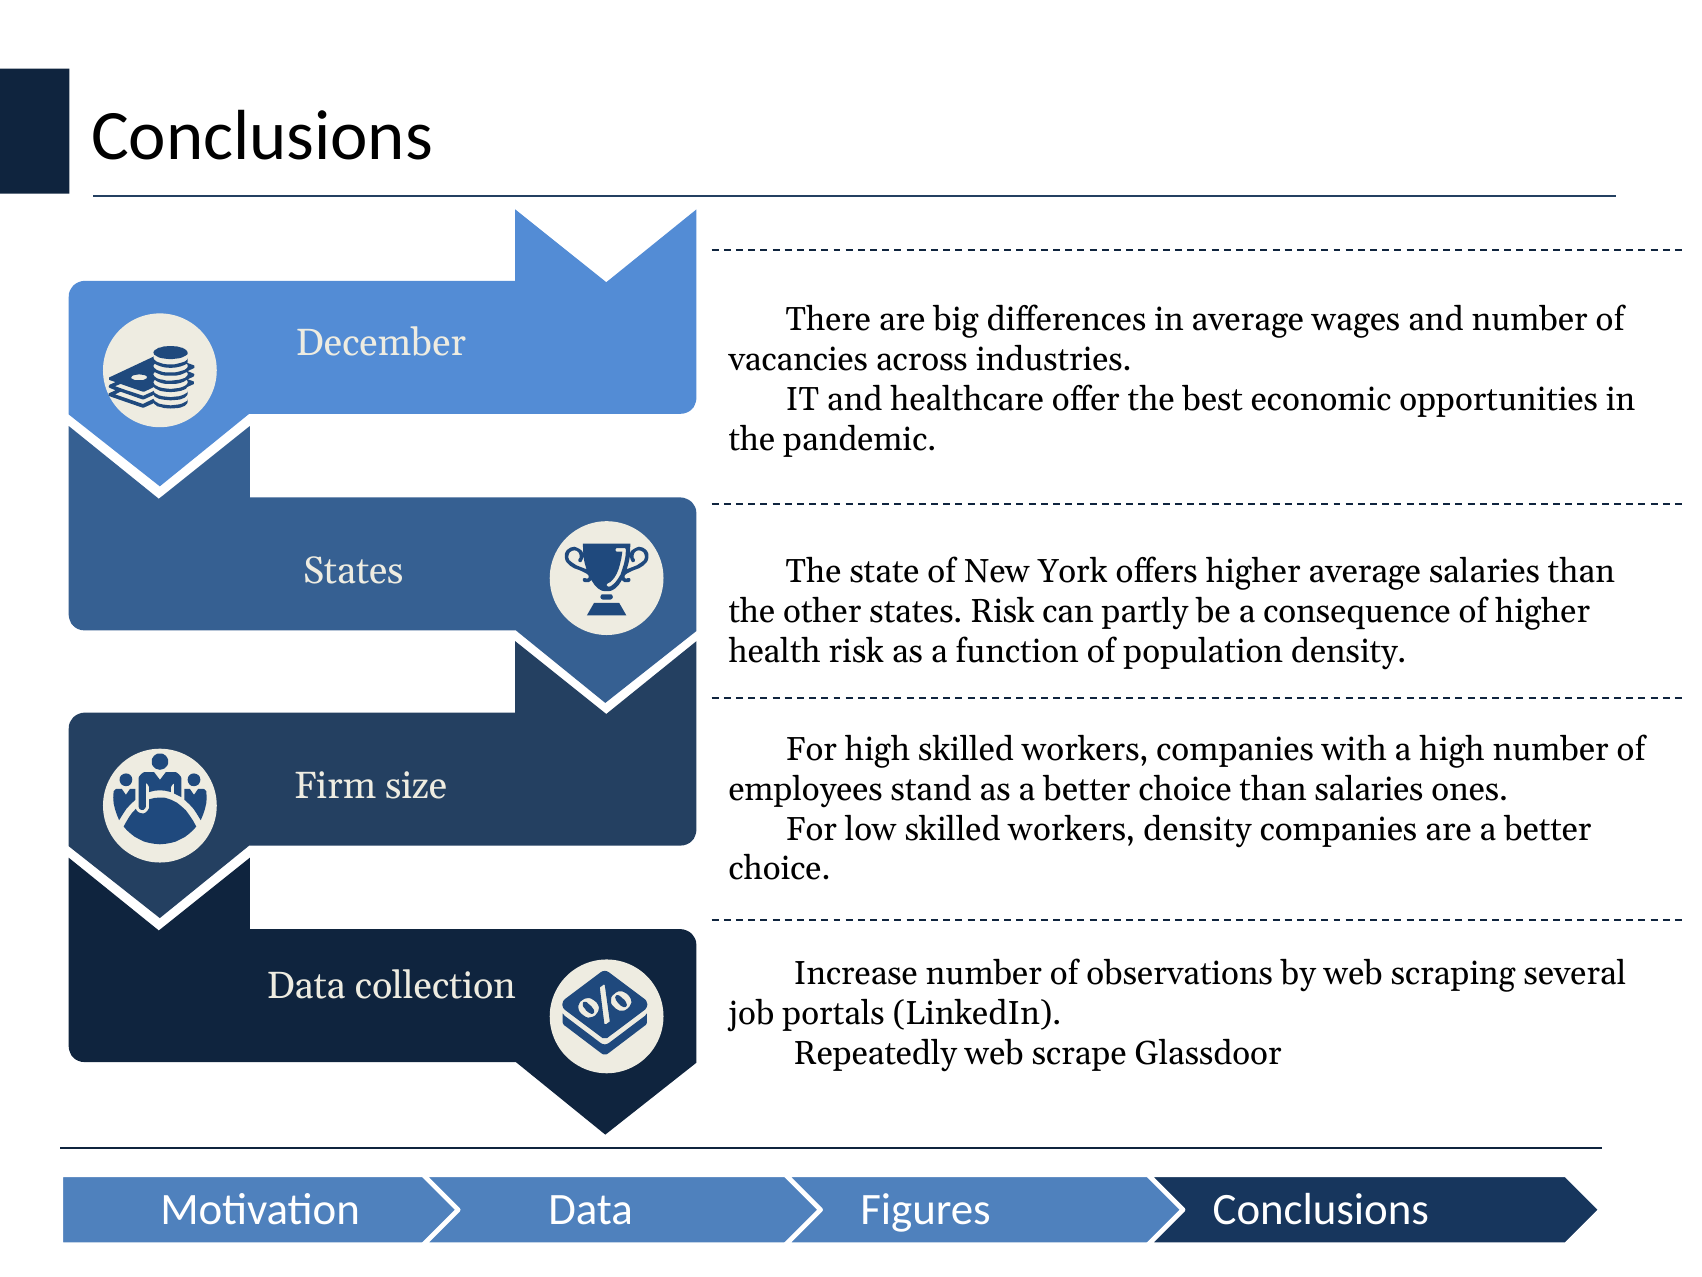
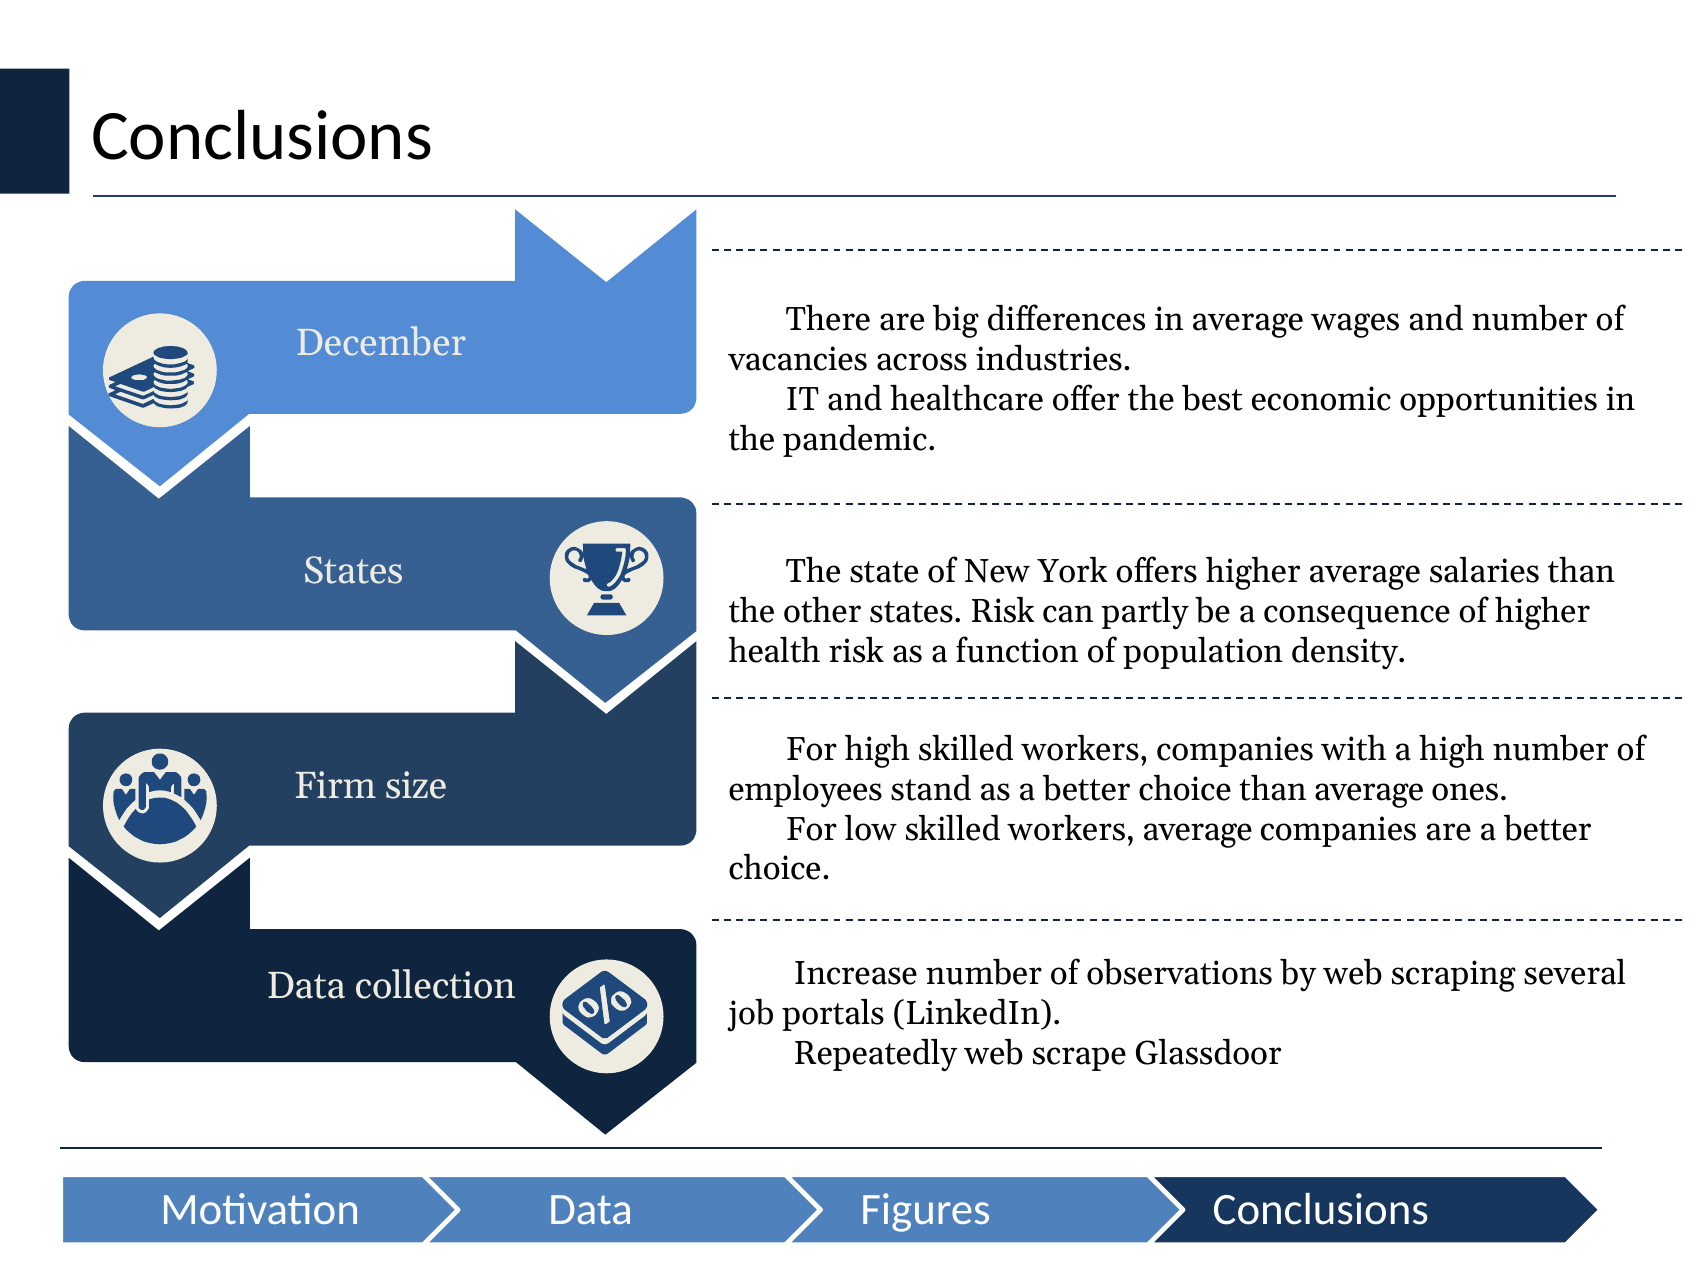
than salaries: salaries -> average (1369, 789)
workers density: density -> average (1198, 829)
